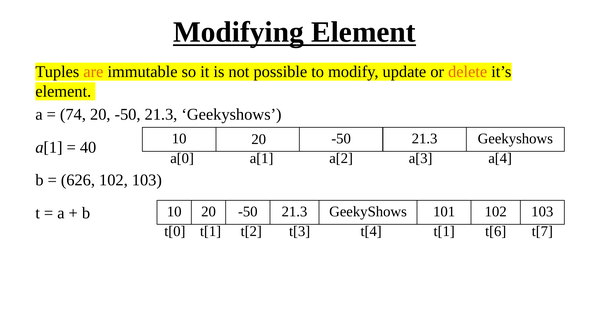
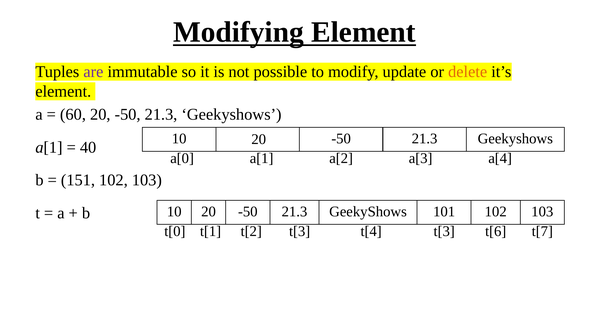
are colour: orange -> purple (93, 72)
74: 74 -> 60 (73, 114)
626: 626 -> 151 (78, 180)
t[4 t[1: t[1 -> t[3 (444, 231)
